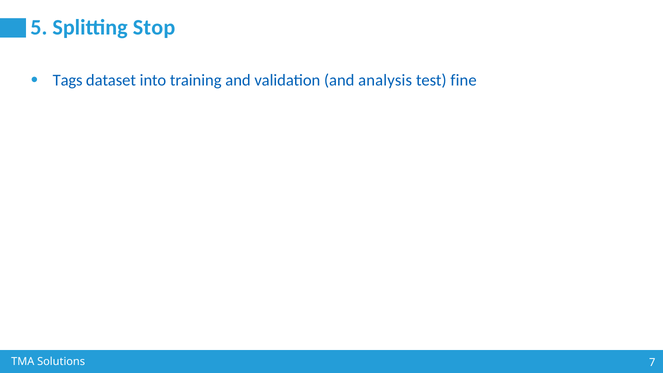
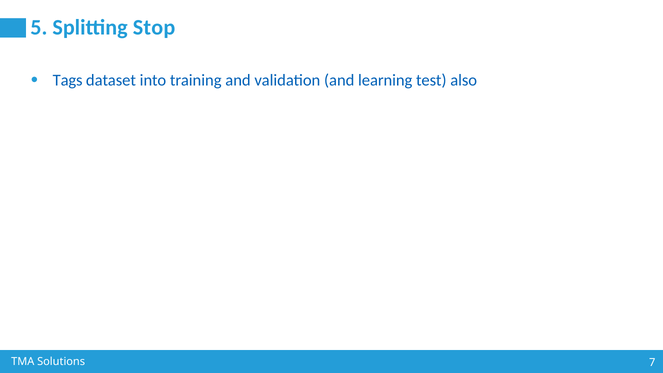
analysis: analysis -> learning (385, 80)
fine: fine -> also (464, 80)
